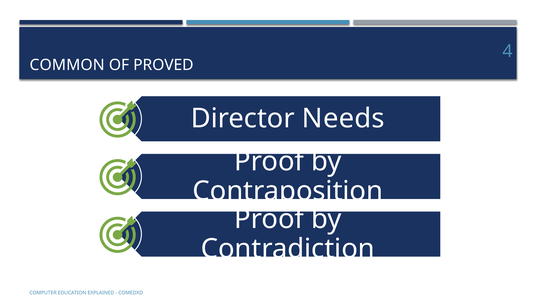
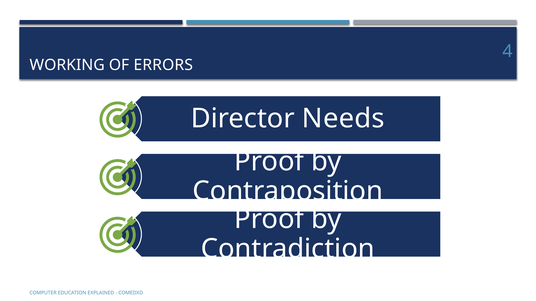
COMMON: COMMON -> WORKING (67, 65)
PROVED: PROVED -> ERRORS (163, 65)
